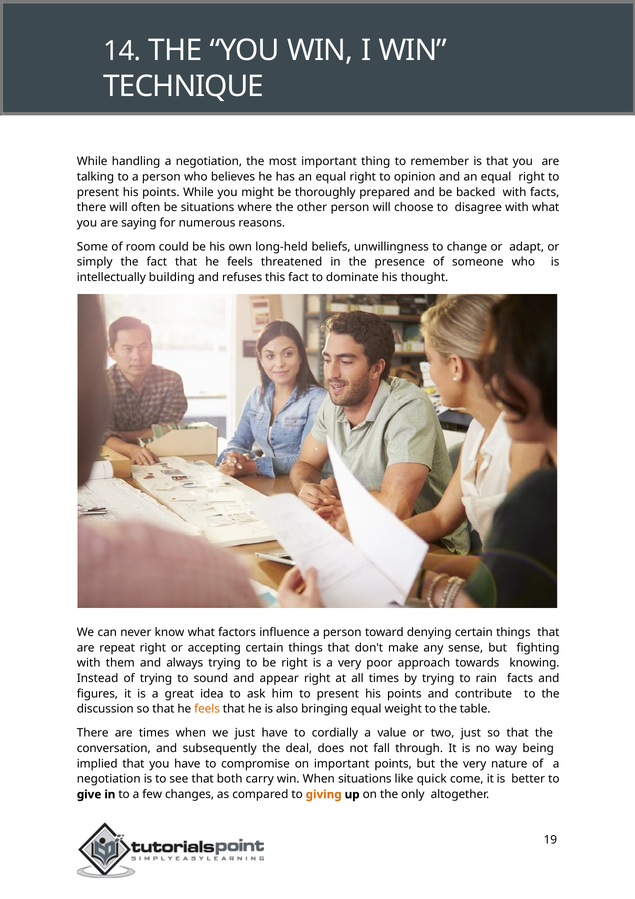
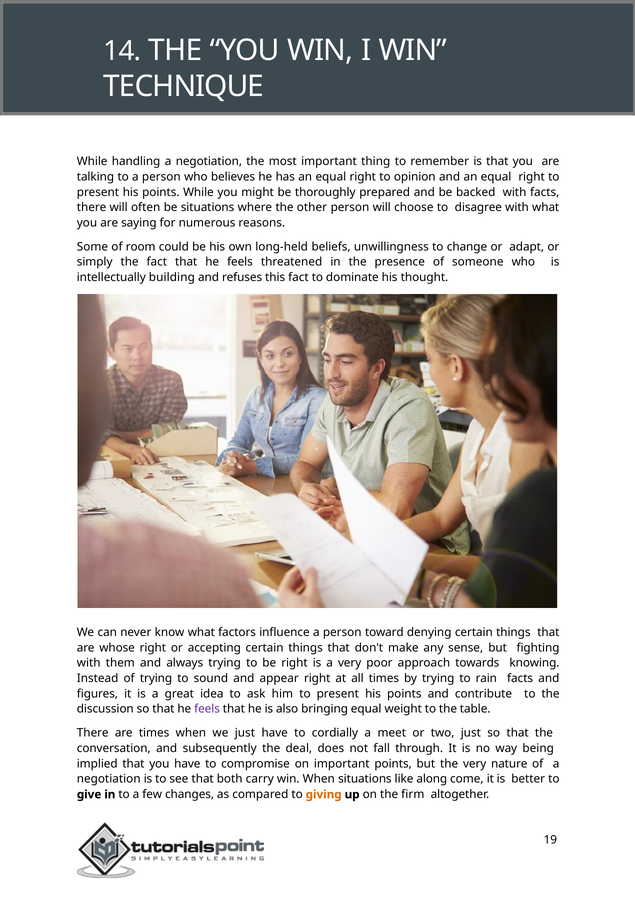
repeat: repeat -> whose (117, 647)
feels colour: orange -> purple (207, 709)
value: value -> meet (392, 733)
quick: quick -> along (432, 779)
only: only -> firm (413, 794)
